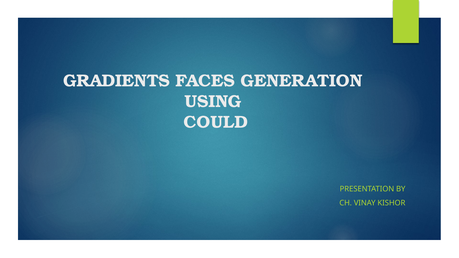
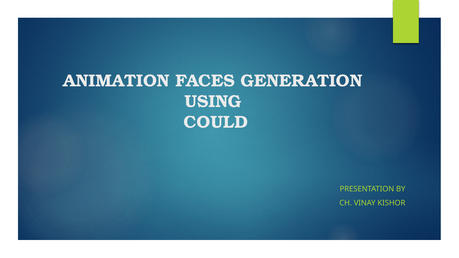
GRADIENTS: GRADIENTS -> ANIMATION (116, 81)
